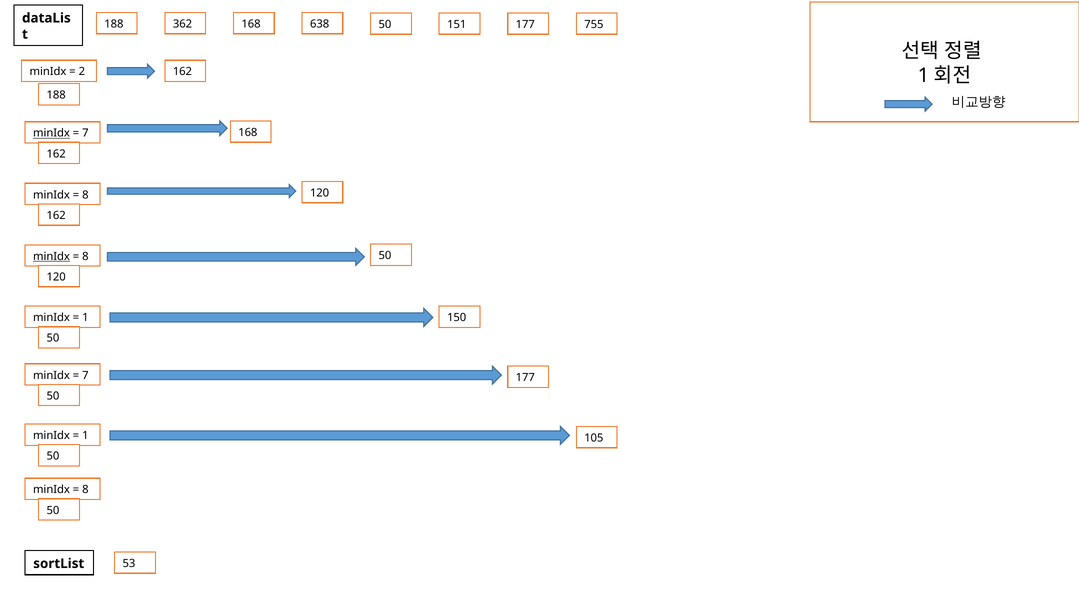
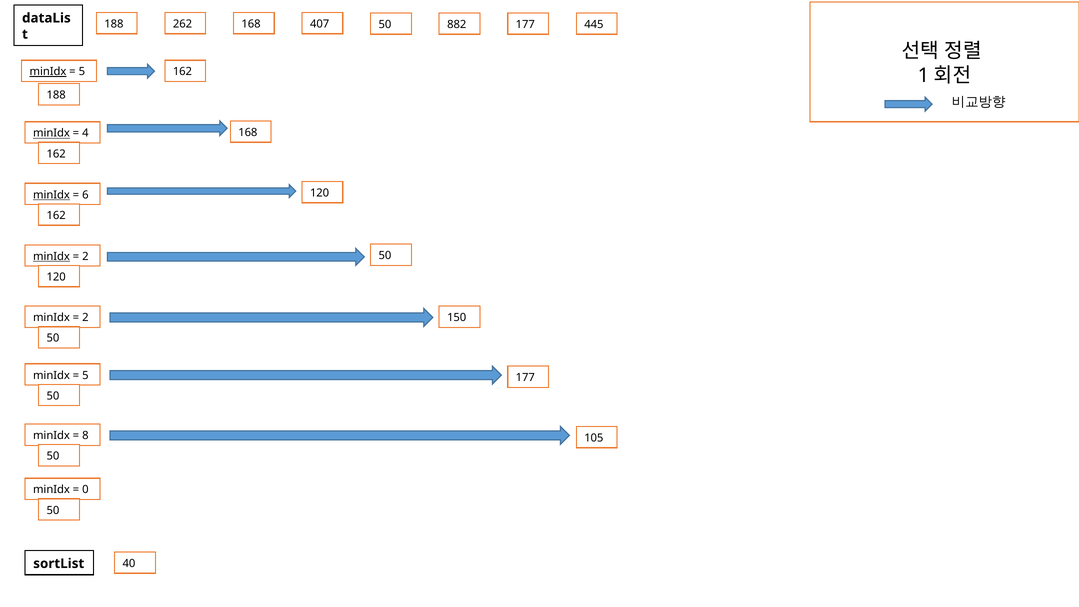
362: 362 -> 262 (182, 24)
638: 638 -> 407 (320, 24)
151: 151 -> 882 (457, 24)
755: 755 -> 445 (594, 24)
minIdx underline: none -> present (48, 72)
2: 2 -> 5 (82, 72)
7: 7 -> 4 (85, 133)
minIdx underline: none -> present (51, 195)
8: 8 -> 6 (85, 195)
8: 8 -> 2 (85, 256)
1: 1 -> 2 (85, 318)
7: 7 -> 5 (85, 375)
1: 1 -> 8 (85, 436)
8: 8 -> 0 (85, 490)
53: 53 -> 40 (129, 563)
